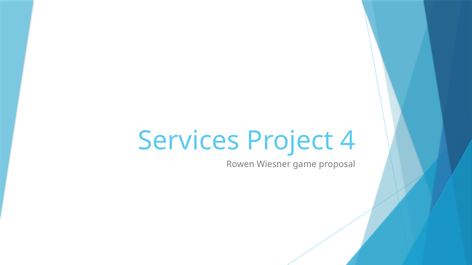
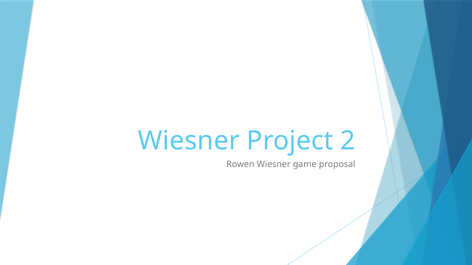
Services: Services -> Wiesner (189, 141)
4: 4 -> 2 (348, 141)
